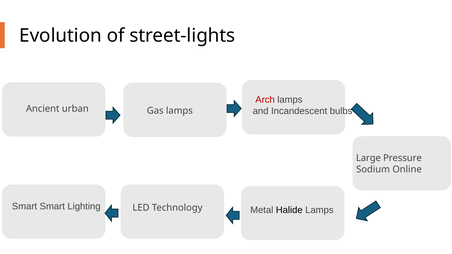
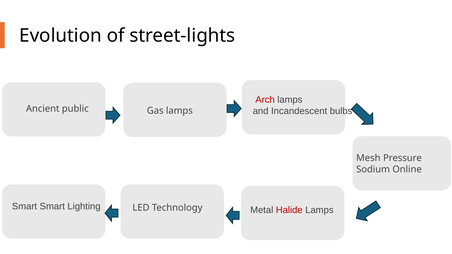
urban: urban -> public (75, 109)
Large: Large -> Mesh (368, 158)
Halide colour: black -> red (289, 210)
